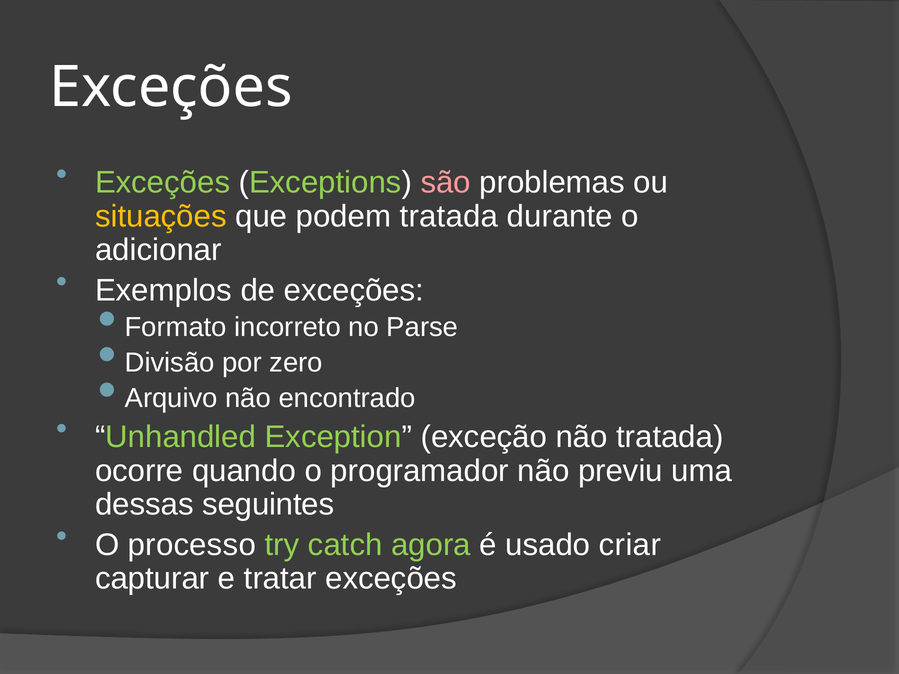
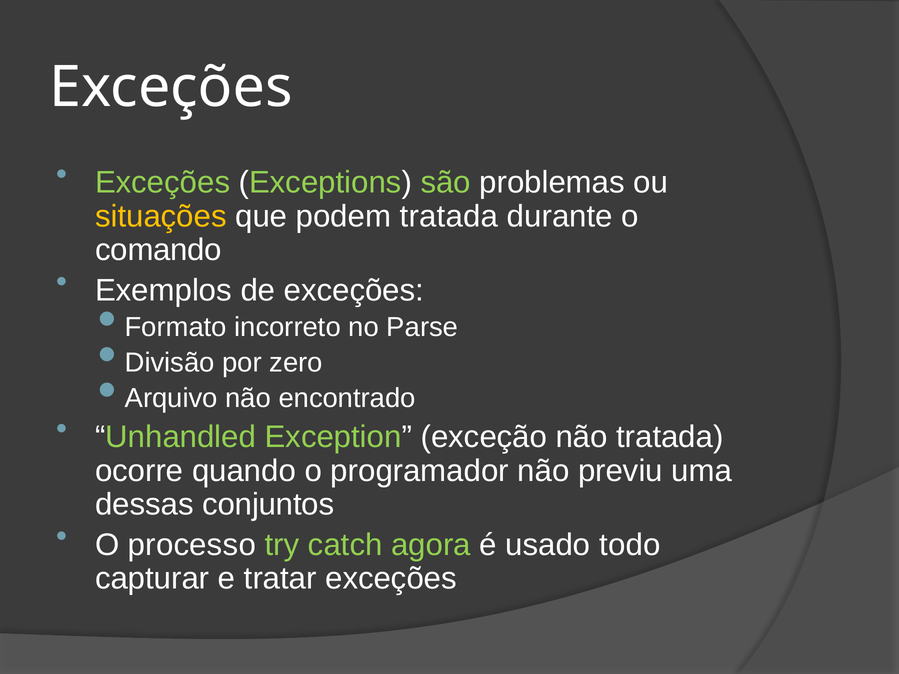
são colour: pink -> light green (446, 183)
adicionar: adicionar -> comando (158, 250)
seguintes: seguintes -> conjuntos (268, 505)
criar: criar -> todo (630, 545)
